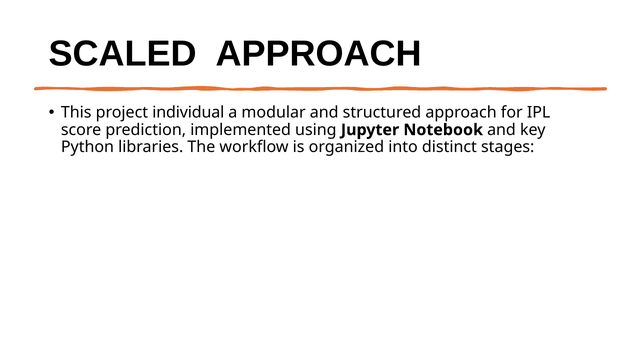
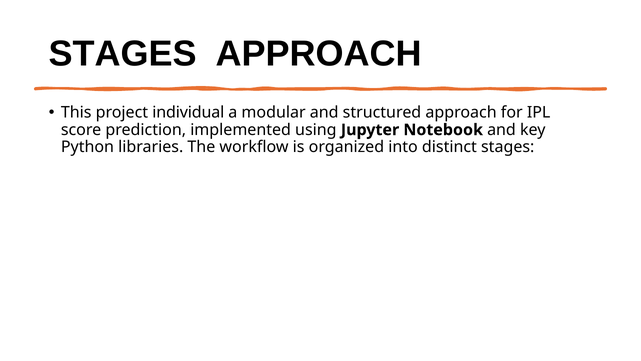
SCALED: SCALED -> STAGES (123, 54)
